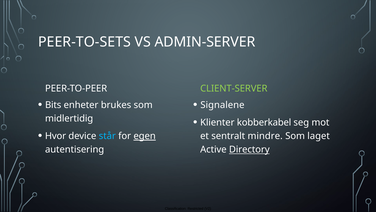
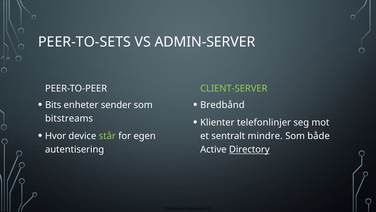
brukes: brukes -> sender (116, 105)
Signalene: Signalene -> Bredbånd (222, 105)
midlertidig: midlertidig -> bitstreams (69, 118)
kobberkabel: kobberkabel -> telefonlinjer (264, 122)
står colour: light blue -> light green (107, 136)
egen underline: present -> none (145, 136)
laget: laget -> både (319, 136)
